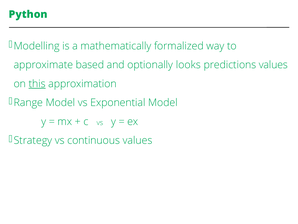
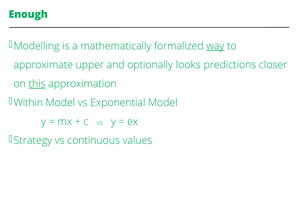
Python: Python -> Enough (28, 14)
way underline: none -> present (215, 46)
based: based -> upper (90, 65)
predictions values: values -> closer (273, 65)
Range: Range -> Within (28, 102)
